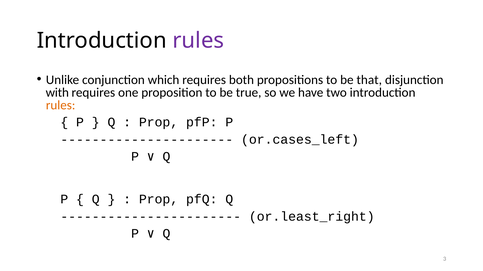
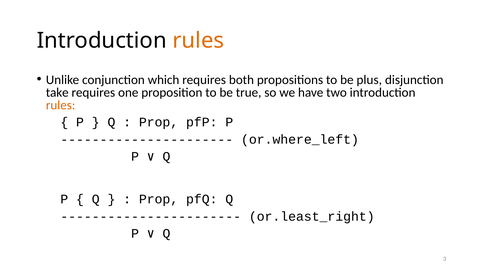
rules colour: purple -> orange (198, 41)
that: that -> plus (369, 80)
with: with -> take (57, 93)
or.cases_left: or.cases_left -> or.where_left (300, 140)
